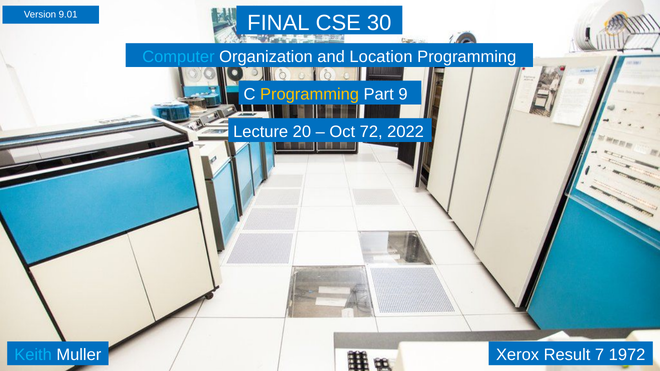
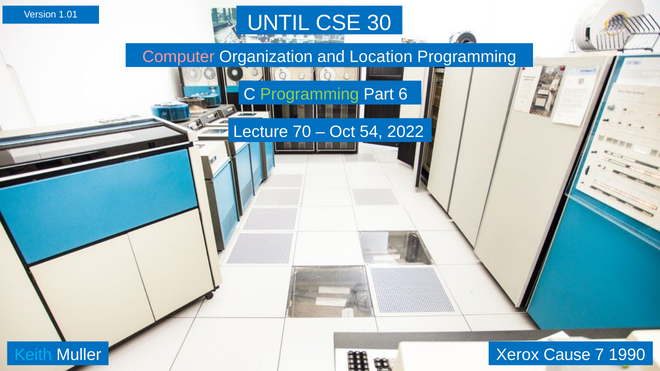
9.01: 9.01 -> 1.01 (68, 15)
FINAL: FINAL -> UNTIL (278, 23)
Computer colour: light blue -> pink (178, 57)
Programming colour: yellow -> light green (310, 94)
9: 9 -> 6 (403, 94)
20: 20 -> 70 (302, 132)
72: 72 -> 54 (371, 132)
Result: Result -> Cause (567, 355)
1972: 1972 -> 1990 (627, 355)
